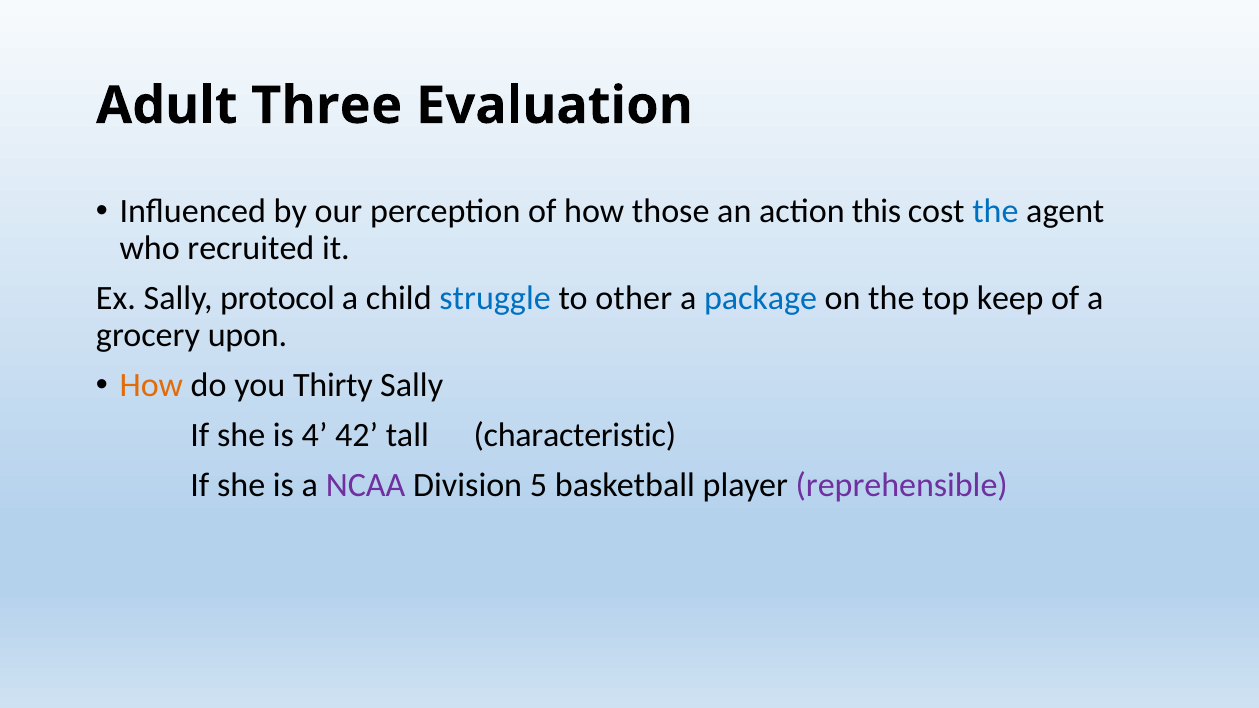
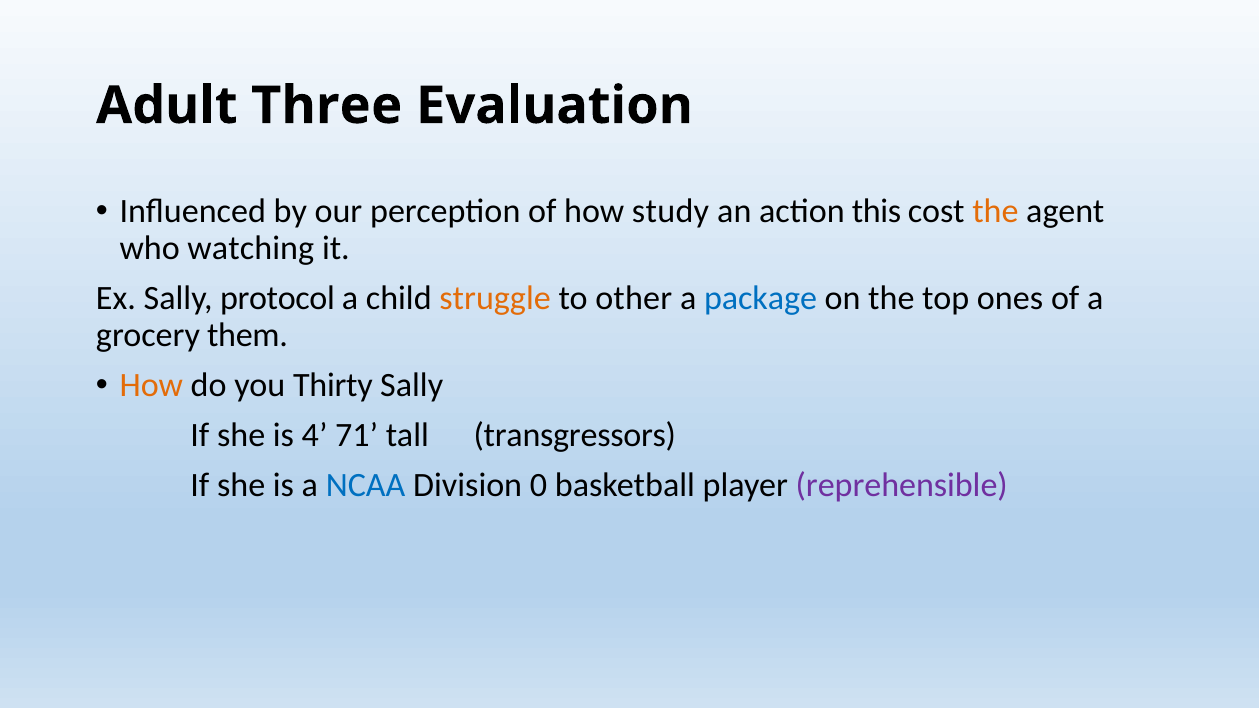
those: those -> study (671, 212)
the colour: blue -> orange (995, 212)
recruited: recruited -> watching (251, 248)
struggle colour: blue -> orange (495, 298)
keep: keep -> ones (1010, 298)
upon: upon -> them (248, 335)
42: 42 -> 71 (357, 435)
characteristic: characteristic -> transgressors (575, 435)
NCAA colour: purple -> blue (366, 485)
5: 5 -> 0 (539, 485)
